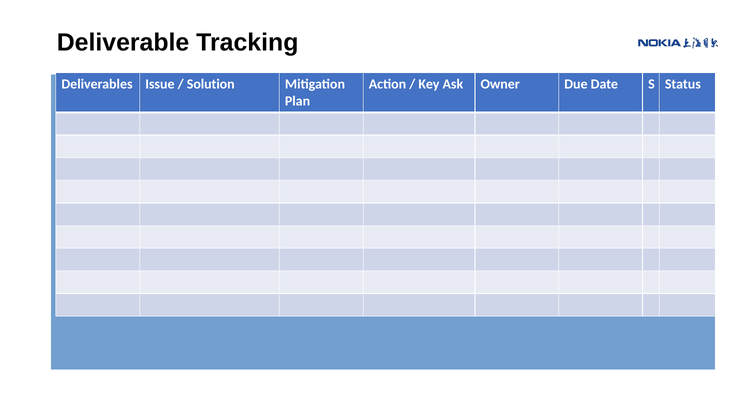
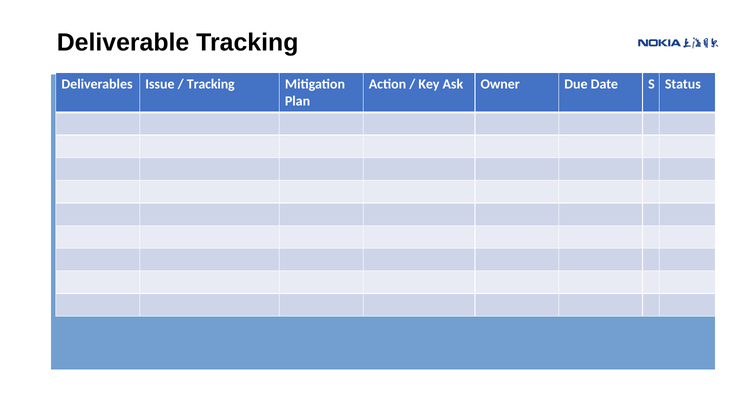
Solution: Solution -> Tracking (211, 84)
